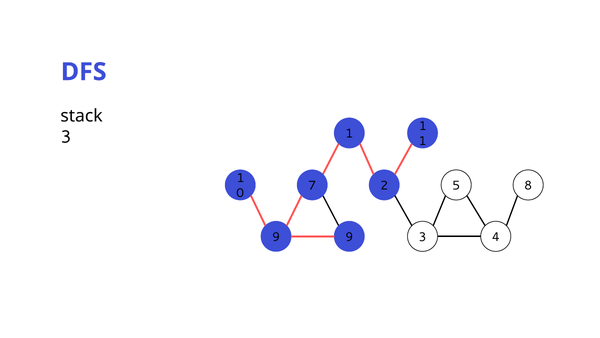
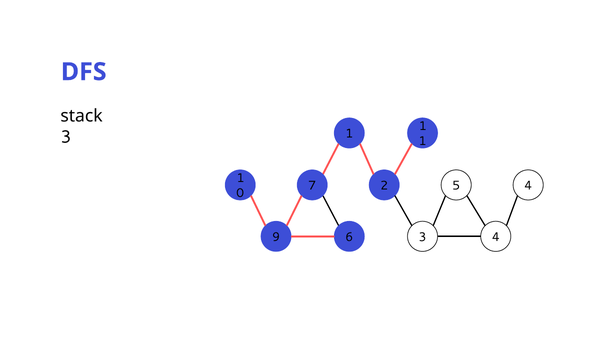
5 8: 8 -> 4 (528, 186)
9 9: 9 -> 6 (349, 237)
